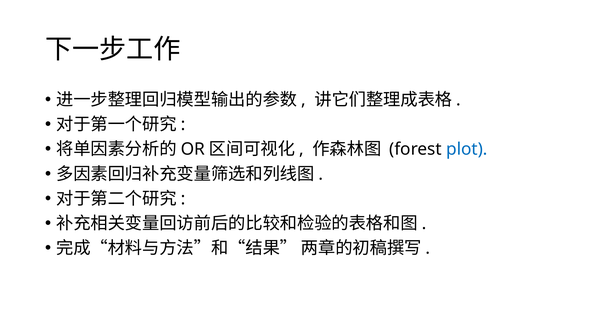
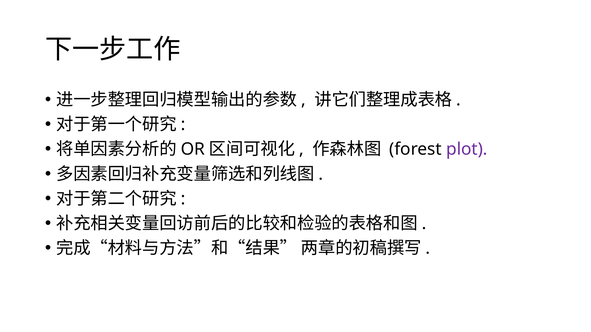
plot colour: blue -> purple (467, 149)
